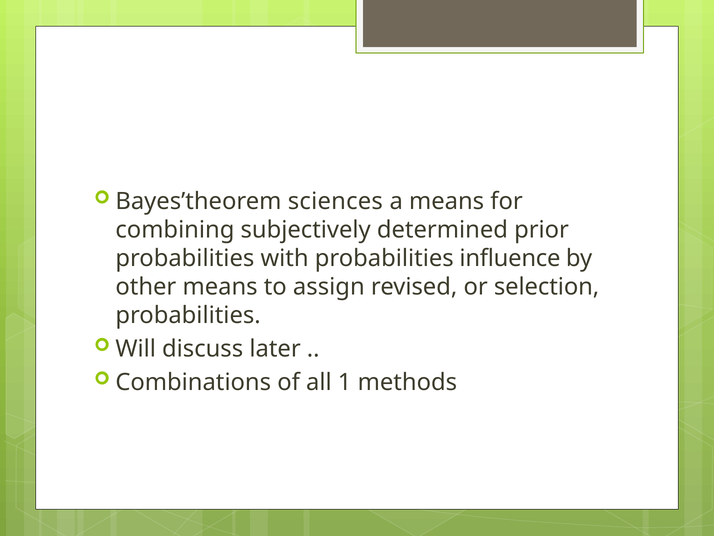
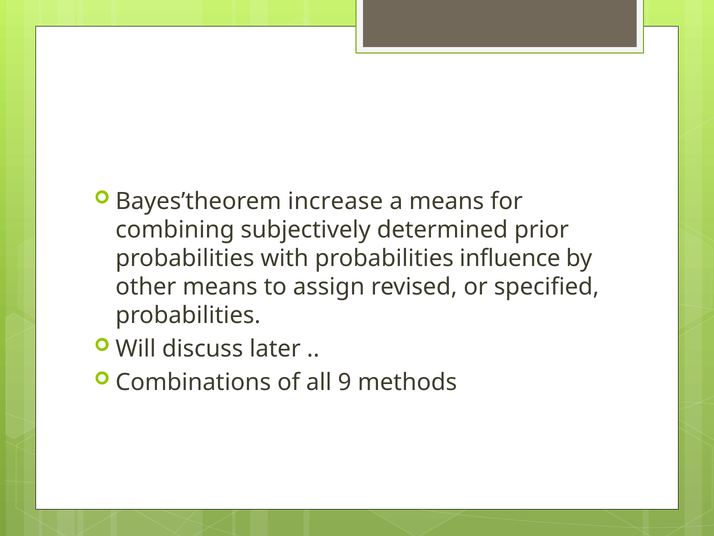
sciences: sciences -> increase (335, 201)
selection: selection -> specified (547, 287)
1: 1 -> 9 (345, 382)
